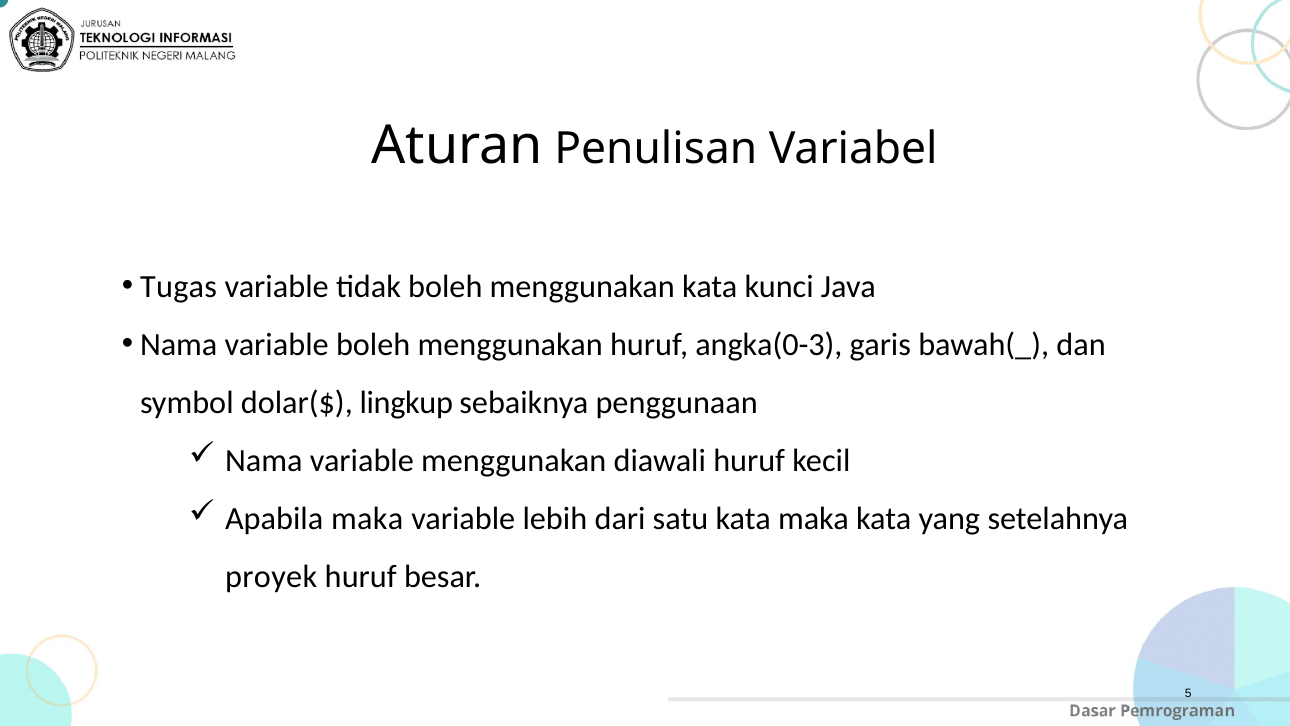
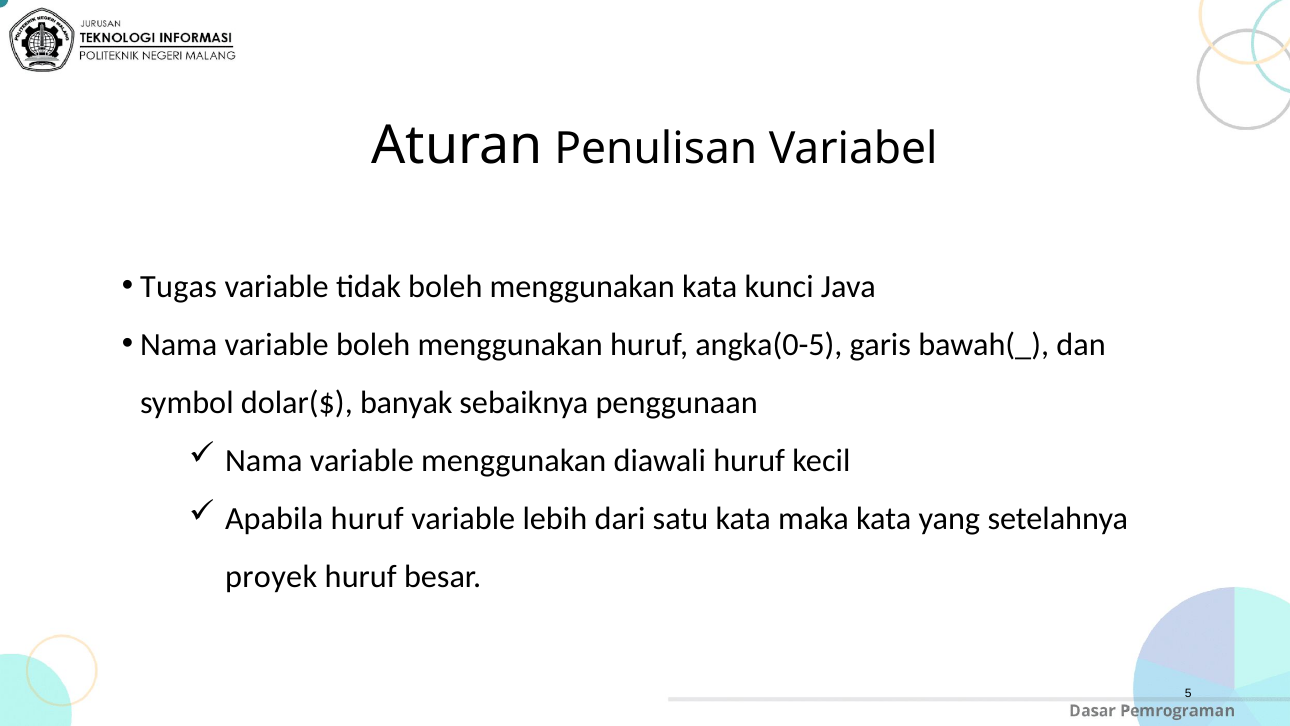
angka(0-3: angka(0-3 -> angka(0-5 (769, 345)
lingkup: lingkup -> banyak (406, 403)
Apabila maka: maka -> huruf (367, 519)
